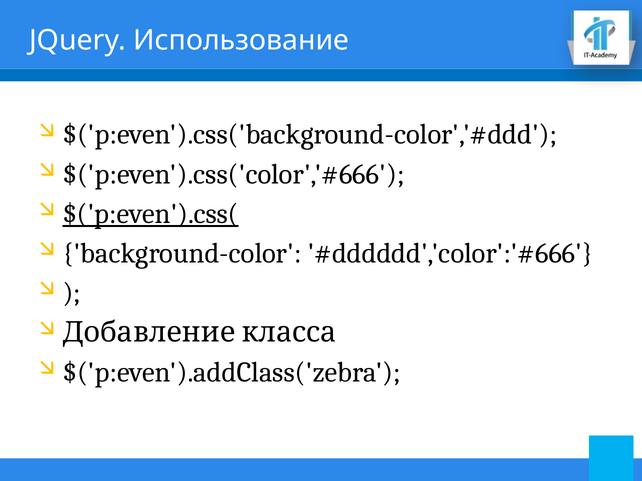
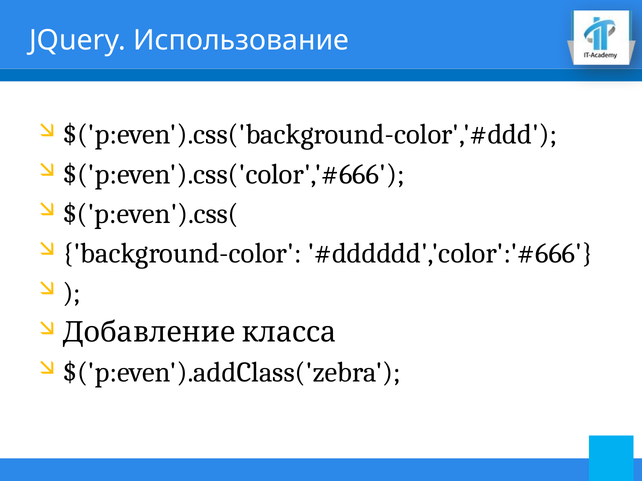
$('p:even').css( underline: present -> none (151, 214)
